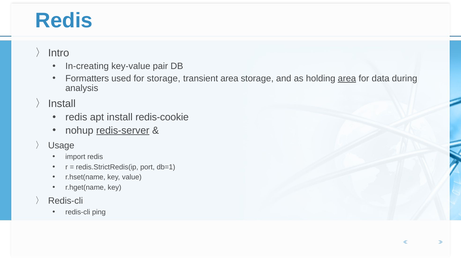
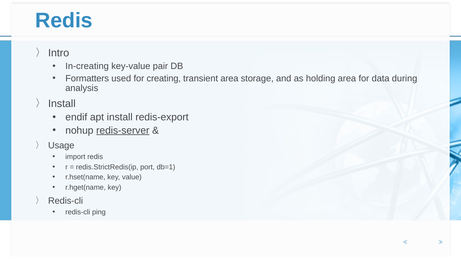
for storage: storage -> creating (164, 78)
area underline: present -> none (347, 78)
redis: redis -> endif (76, 117)
redis-cookie: redis-cookie -> redis-export (162, 117)
